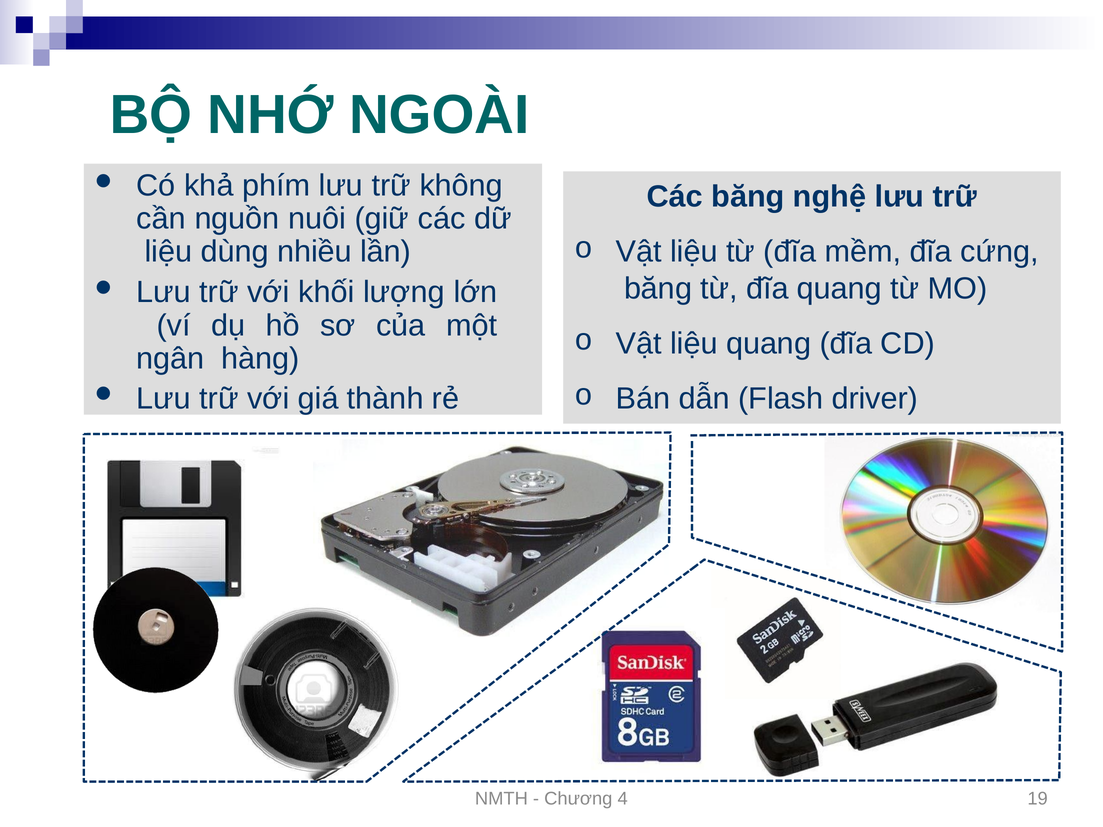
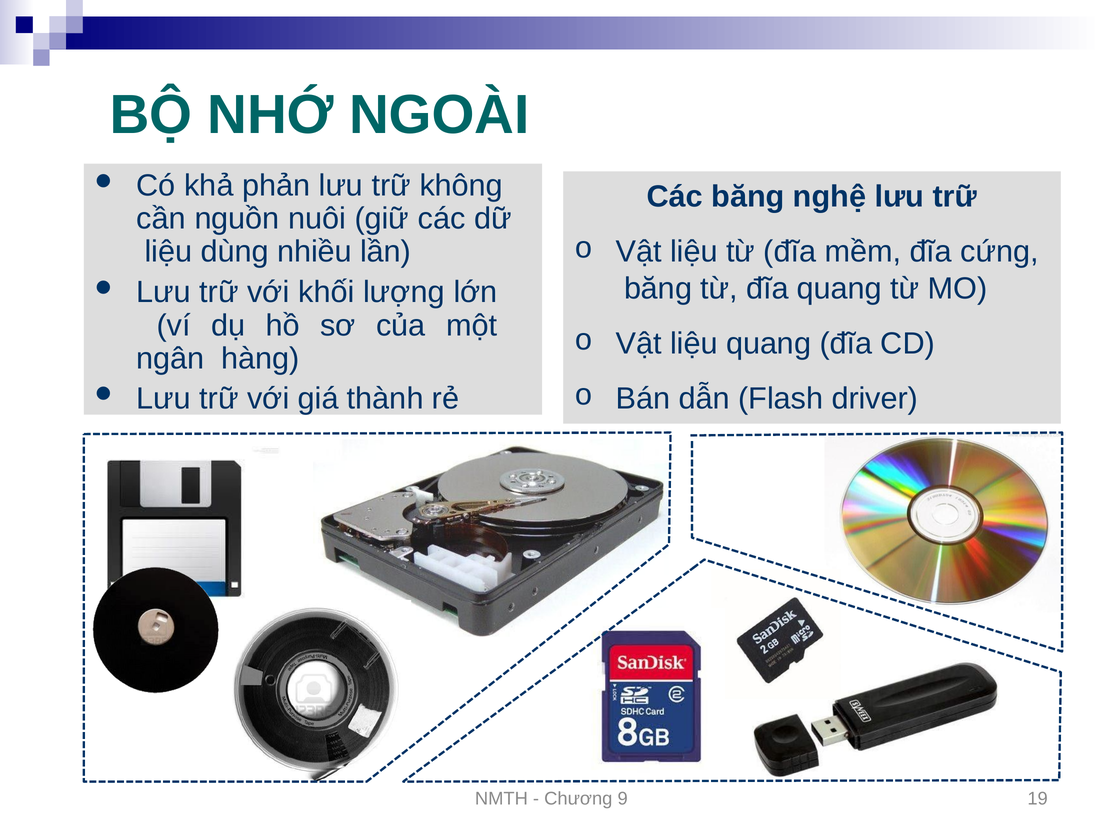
phím: phím -> phản (276, 186)
4: 4 -> 9 (623, 799)
